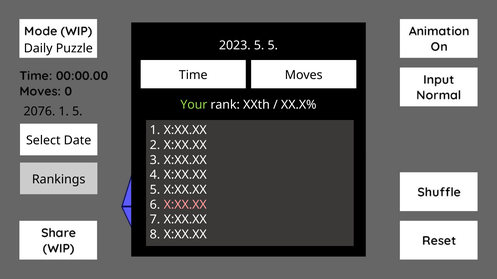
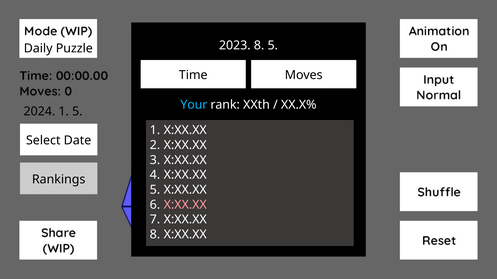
2023 5: 5 -> 8 (259, 45)
Your colour: light green -> light blue (194, 105)
2076: 2076 -> 2024 (39, 112)
